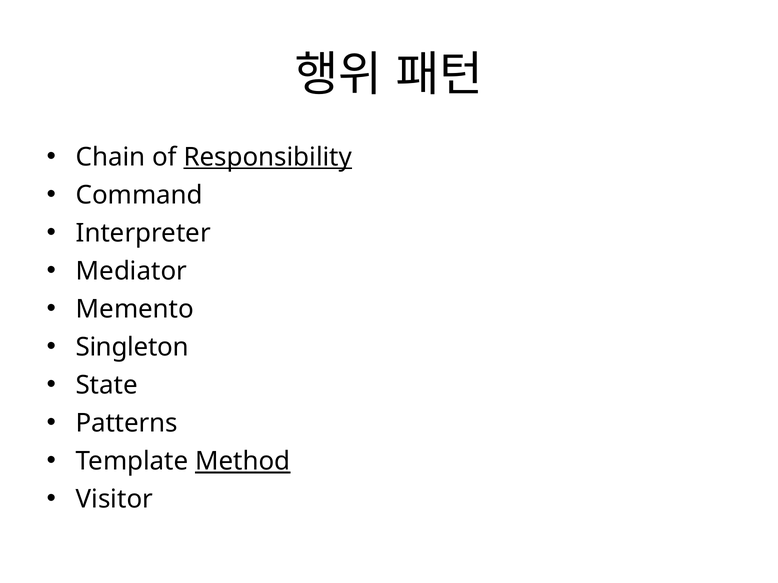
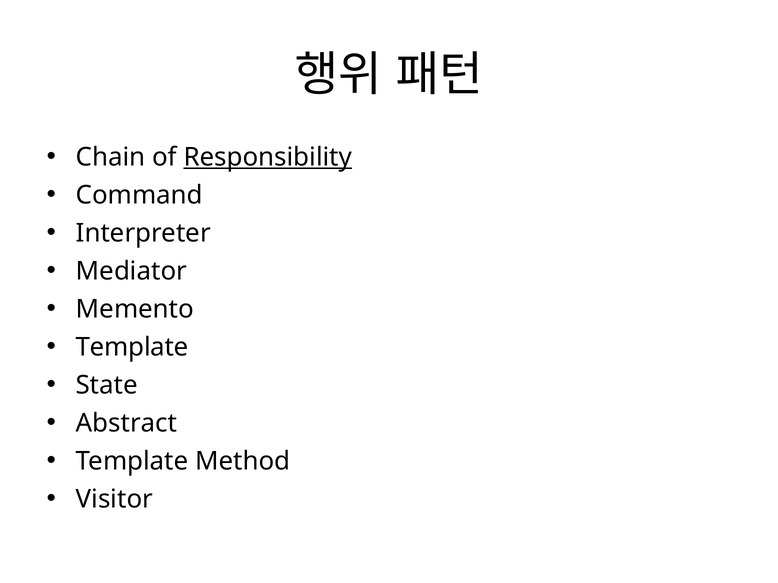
Singleton: Singleton -> Template (132, 348)
Patterns: Patterns -> Abstract (127, 424)
Method underline: present -> none (243, 462)
